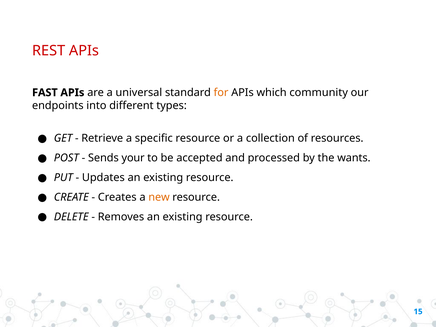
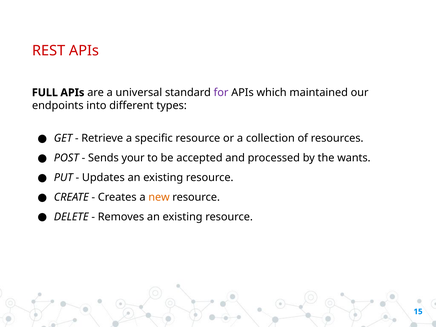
FAST: FAST -> FULL (45, 93)
for colour: orange -> purple (221, 93)
community: community -> maintained (319, 93)
